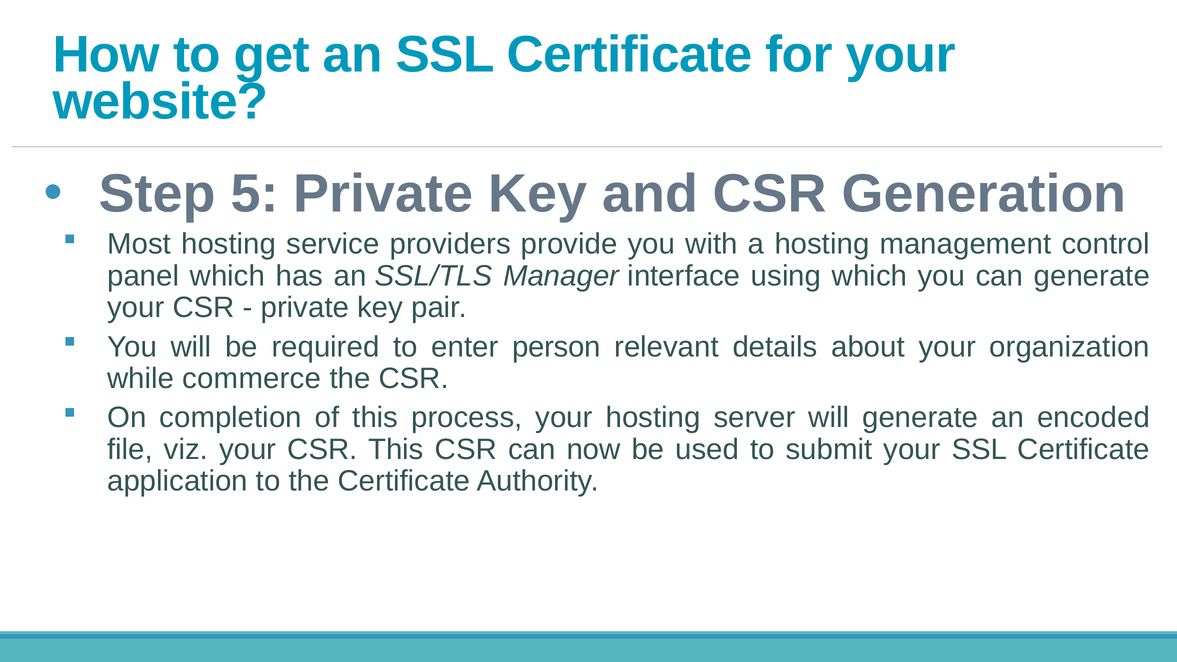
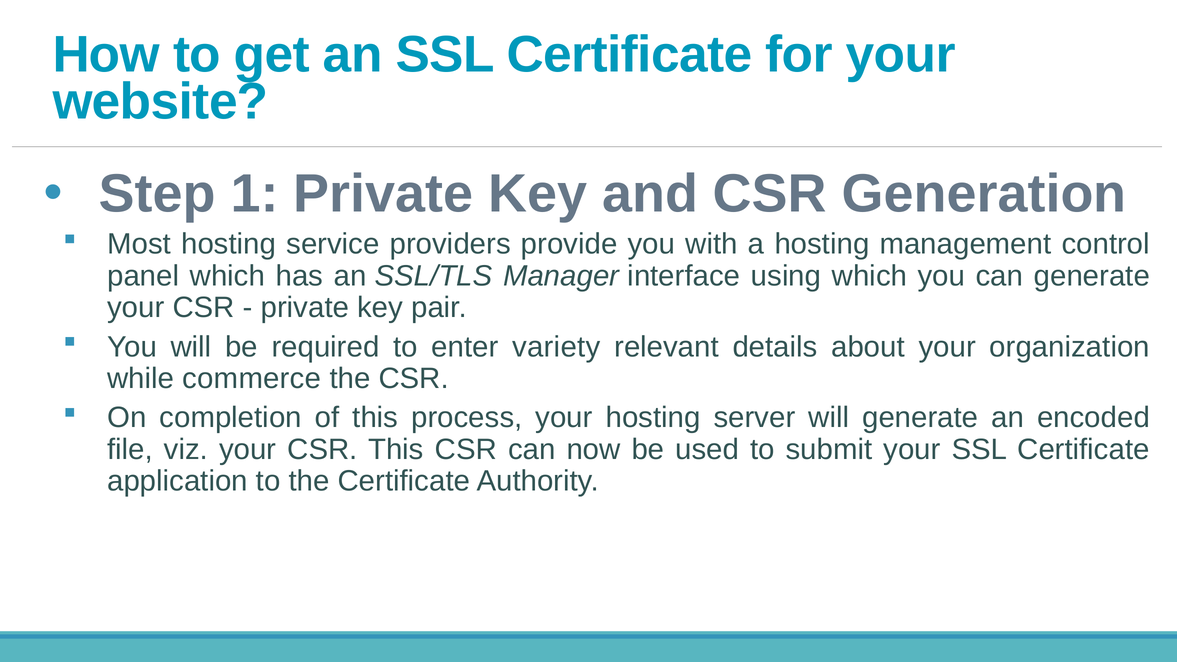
5: 5 -> 1 (255, 194)
person: person -> variety (556, 347)
